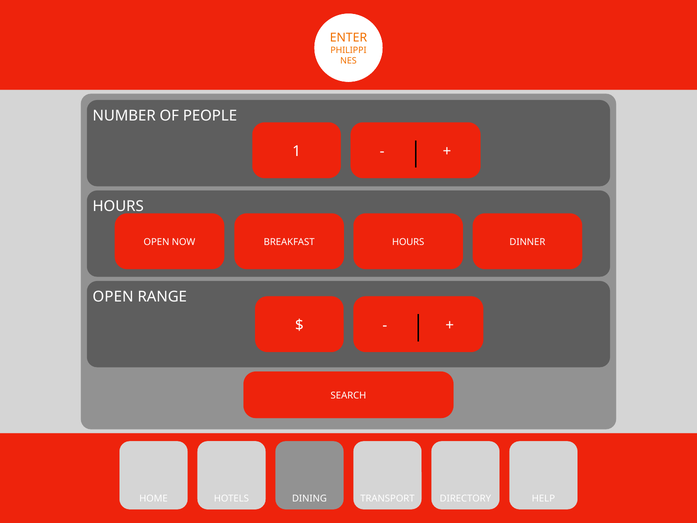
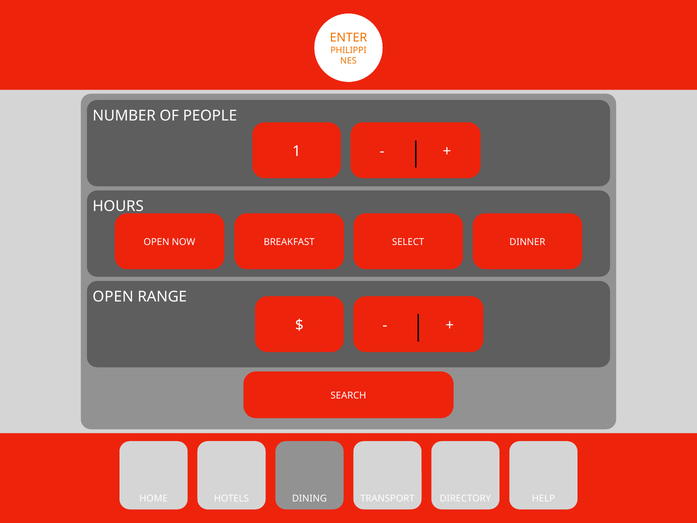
BREAKFAST HOURS: HOURS -> SELECT (408, 242)
